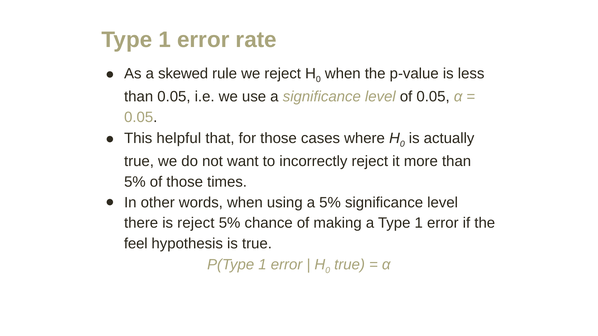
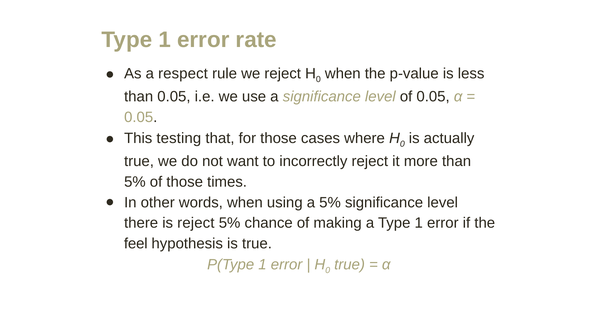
skewed: skewed -> respect (183, 74)
helpful: helpful -> testing (179, 138)
